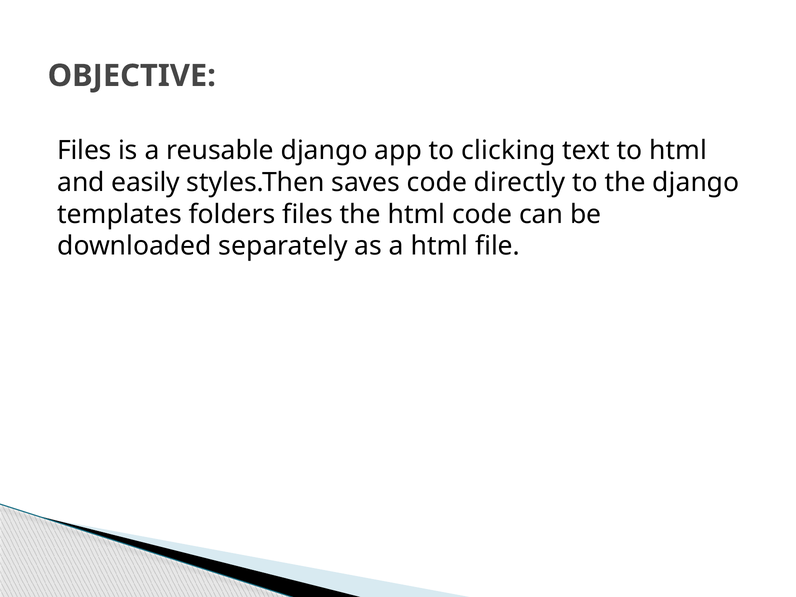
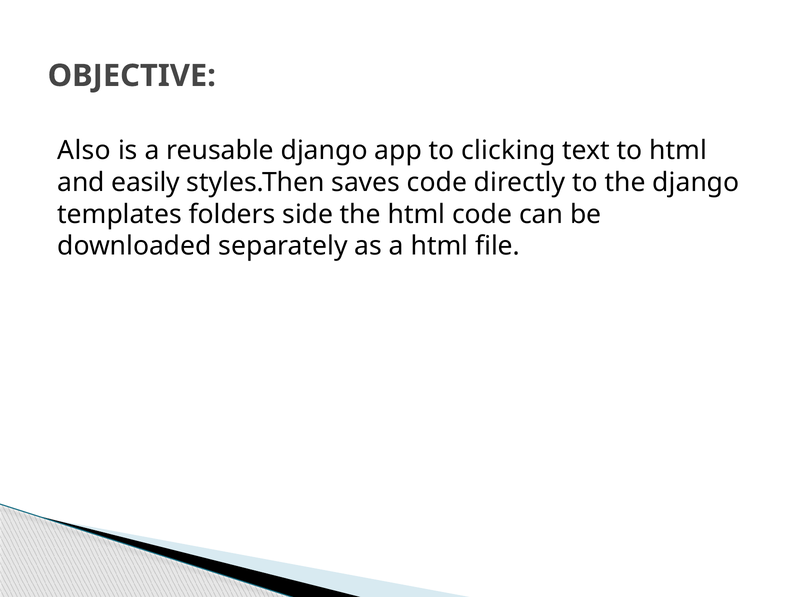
Files: Files -> Also (84, 151)
folders files: files -> side (308, 214)
